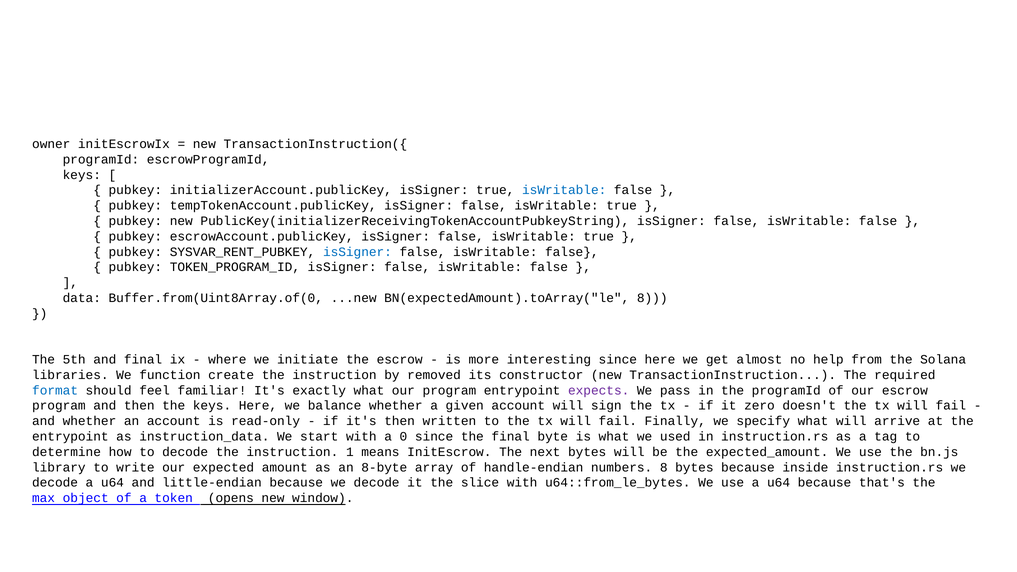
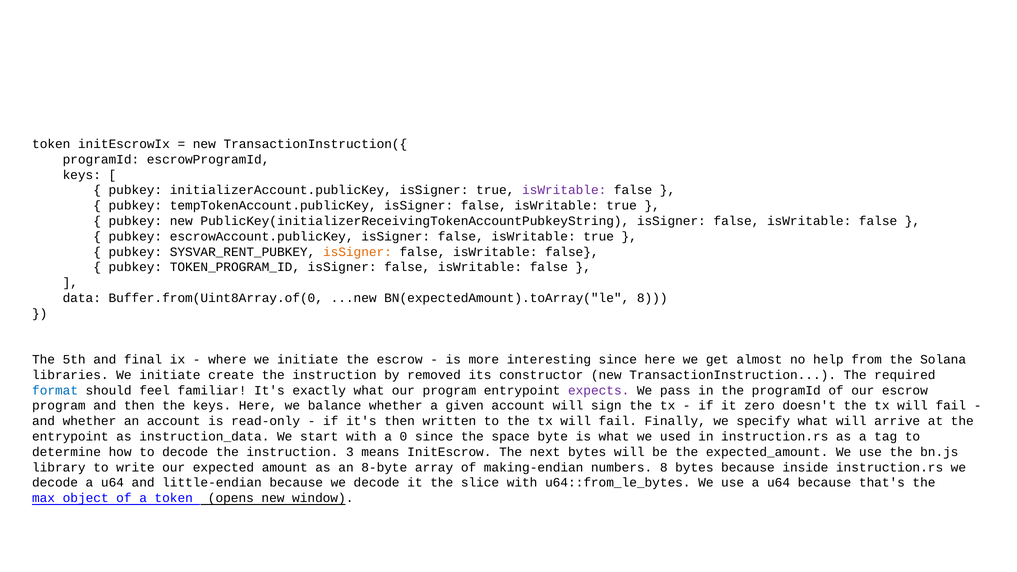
owner: owner -> token (51, 144)
isWritable colour: blue -> purple (564, 190)
isSigner colour: blue -> orange (357, 252)
libraries We function: function -> initiate (170, 375)
the final: final -> space (511, 437)
1: 1 -> 3 (350, 452)
handle-endian: handle-endian -> making-endian (534, 467)
